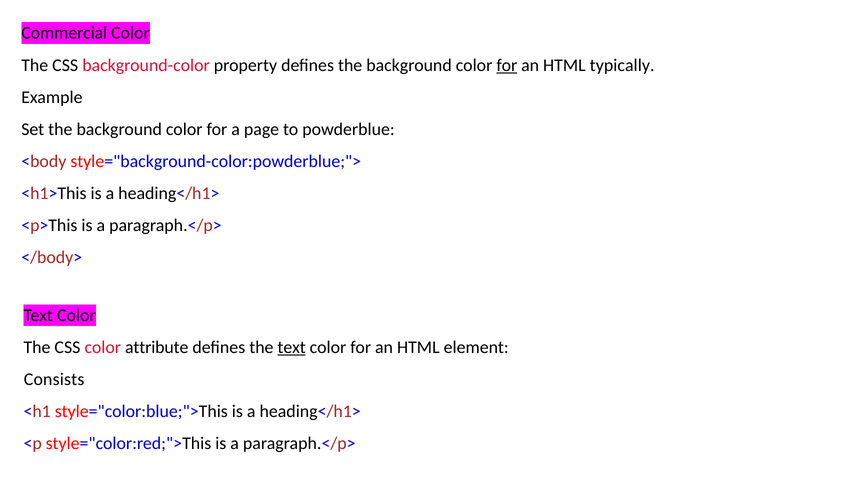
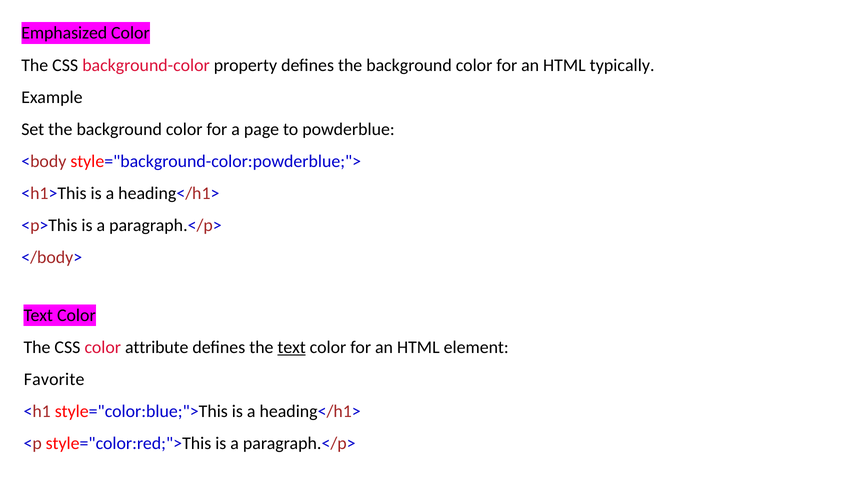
Commercial: Commercial -> Emphasized (64, 33)
for underline: present -> none (507, 65)
Consists: Consists -> Favorite (54, 380)
